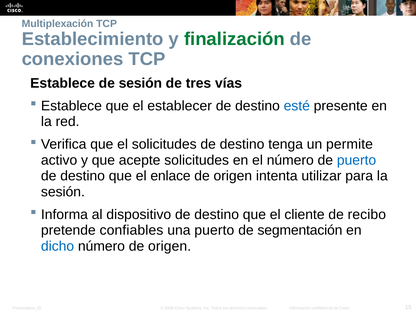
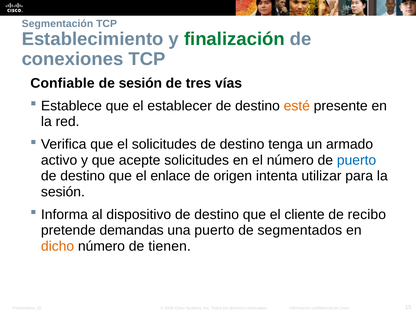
Multiplexación: Multiplexación -> Segmentación (57, 24)
Establece: Establece -> Confiable (62, 83)
esté colour: blue -> orange (297, 106)
permite: permite -> armado (350, 144)
confiables: confiables -> demandas (132, 230)
segmentación: segmentación -> segmentados (300, 230)
dicho colour: blue -> orange (58, 246)
número de origen: origen -> tienen (170, 246)
